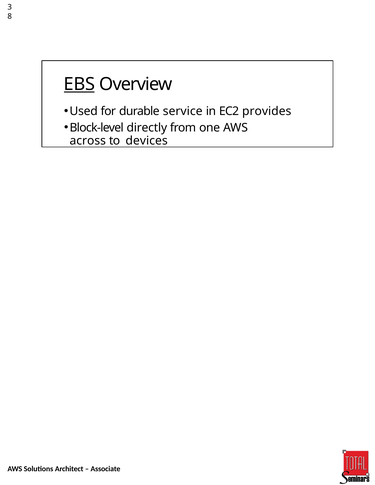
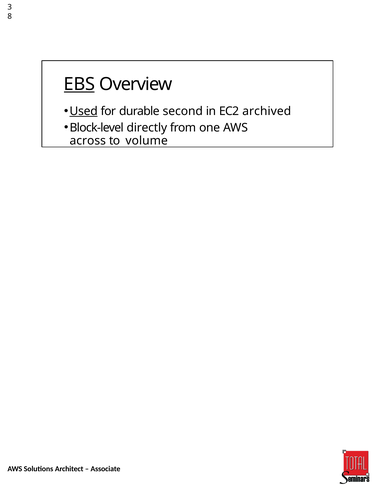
Used underline: none -> present (84, 111)
service: service -> second (183, 111)
provides: provides -> archived (267, 111)
devices: devices -> volume (147, 141)
